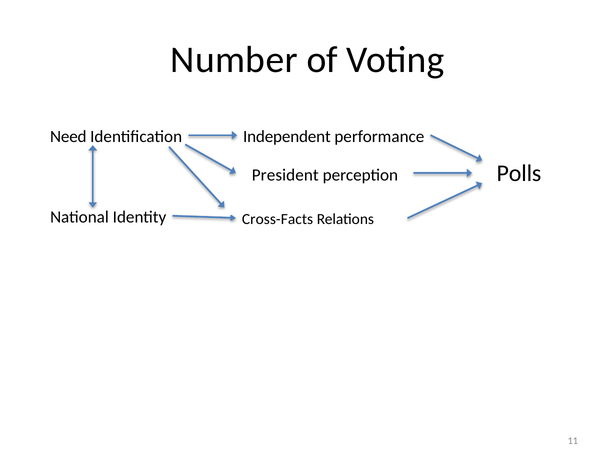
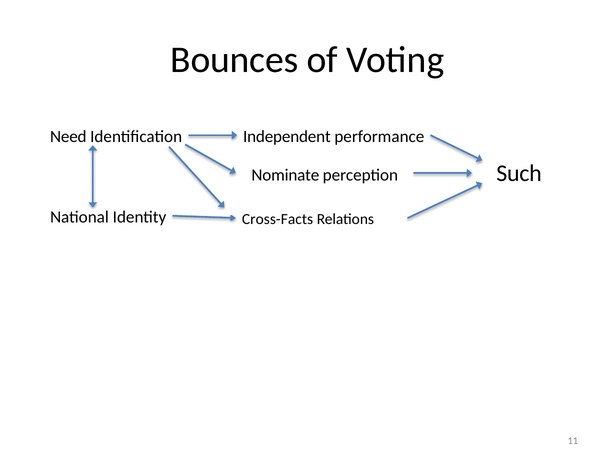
Number: Number -> Bounces (234, 60)
Polls: Polls -> Such (519, 173)
President: President -> Nominate (285, 175)
